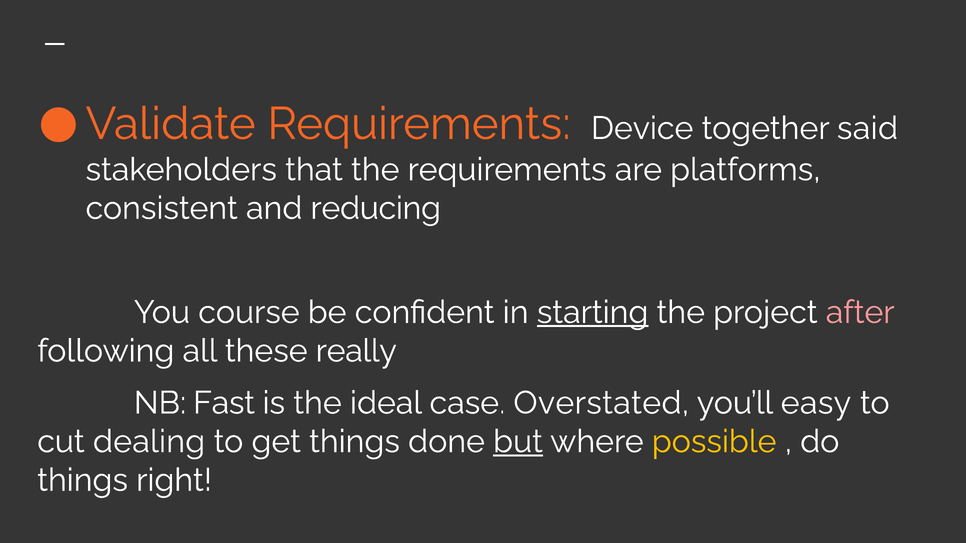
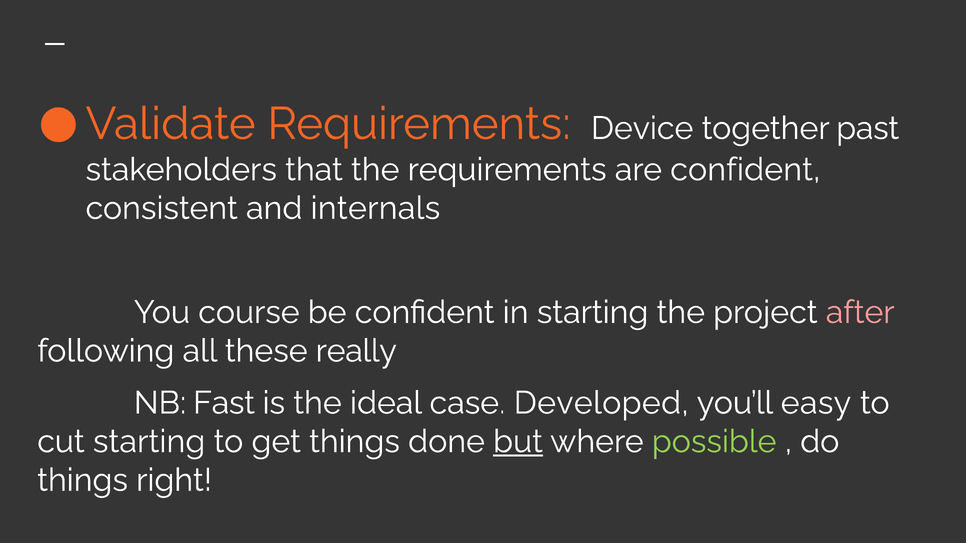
said: said -> past (868, 128)
are platforms: platforms -> confident (745, 170)
reducing: reducing -> internals (375, 208)
starting underline: present -> none (593, 313)
Overstated: Overstated -> Developed (601, 403)
cut dealing: dealing -> starting (149, 442)
possible colour: yellow -> light green (714, 442)
